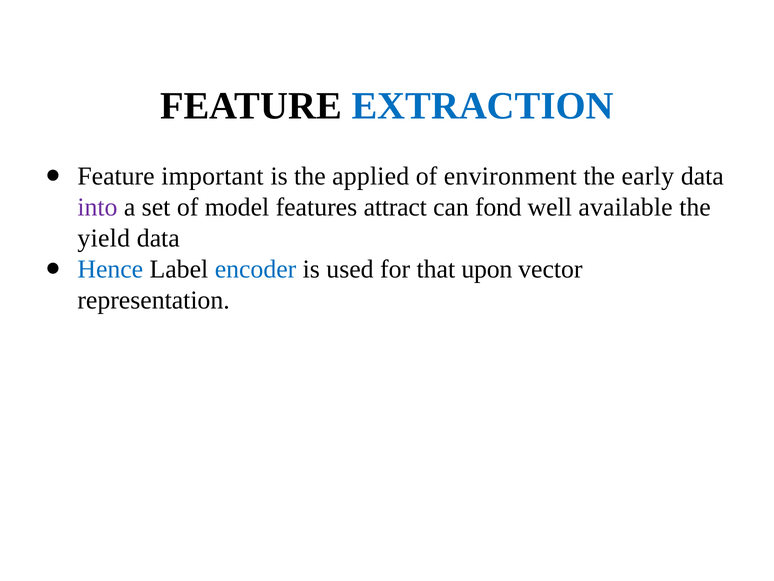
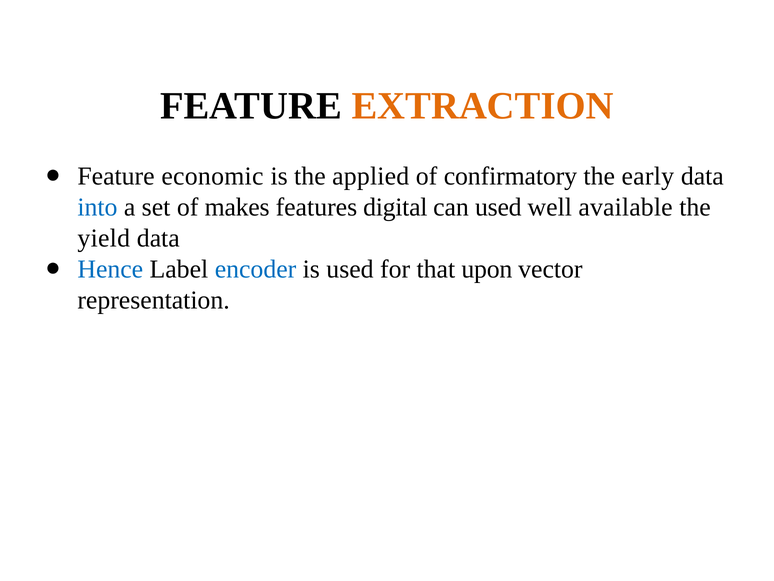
EXTRACTION colour: blue -> orange (483, 106)
important: important -> economic (212, 176)
environment: environment -> confirmatory (510, 176)
into colour: purple -> blue (97, 207)
model: model -> makes (237, 207)
attract: attract -> digital (395, 207)
can fond: fond -> used (498, 207)
